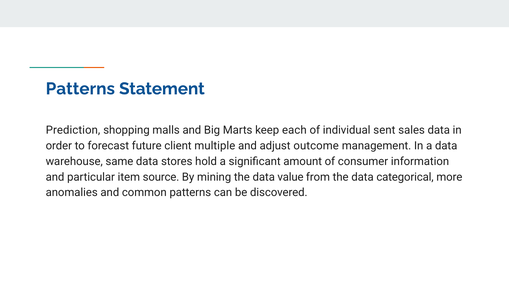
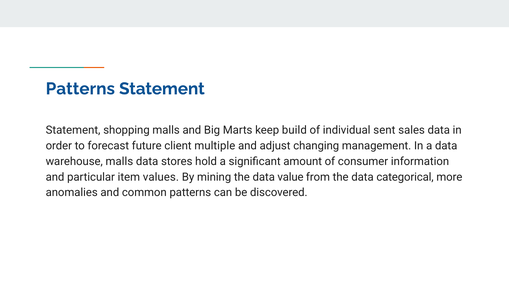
Prediction: Prediction -> Statement (73, 130)
each: each -> build (294, 130)
outcome: outcome -> changing (316, 146)
warehouse same: same -> malls (119, 162)
source: source -> values (161, 177)
